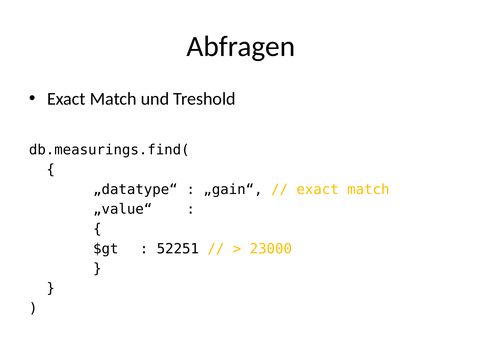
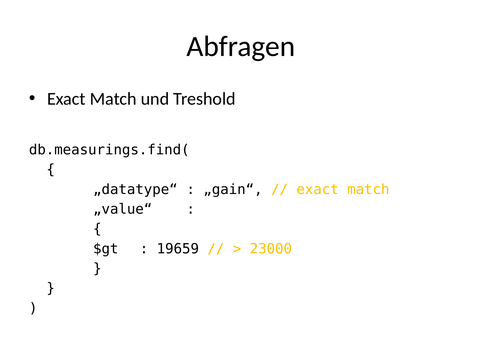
52251: 52251 -> 19659 (178, 249)
